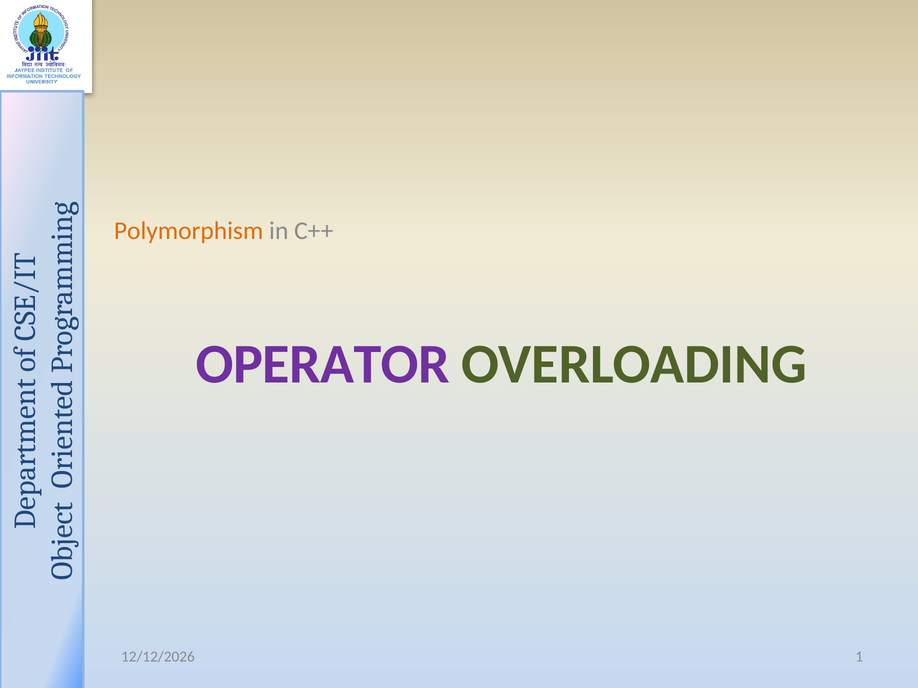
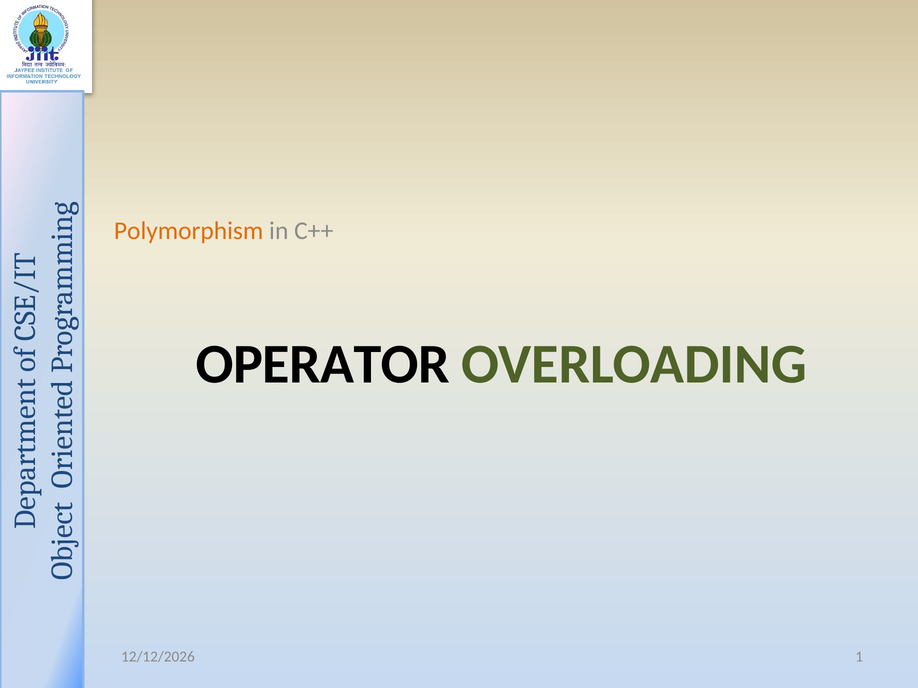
OPERATOR colour: purple -> black (323, 365)
